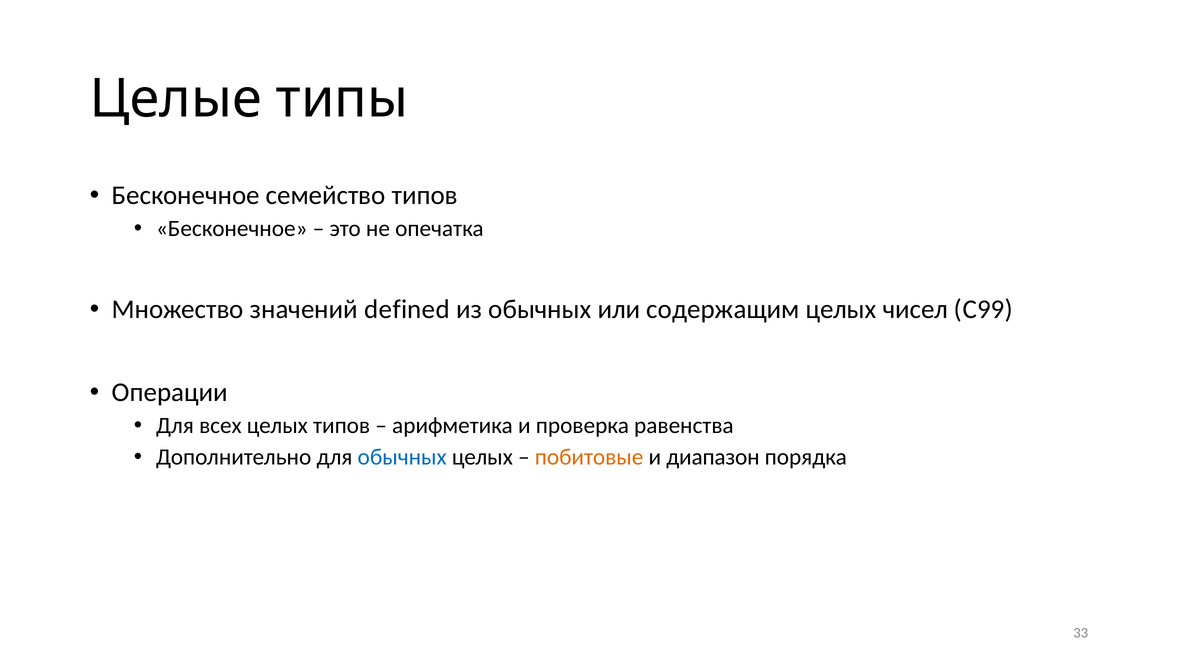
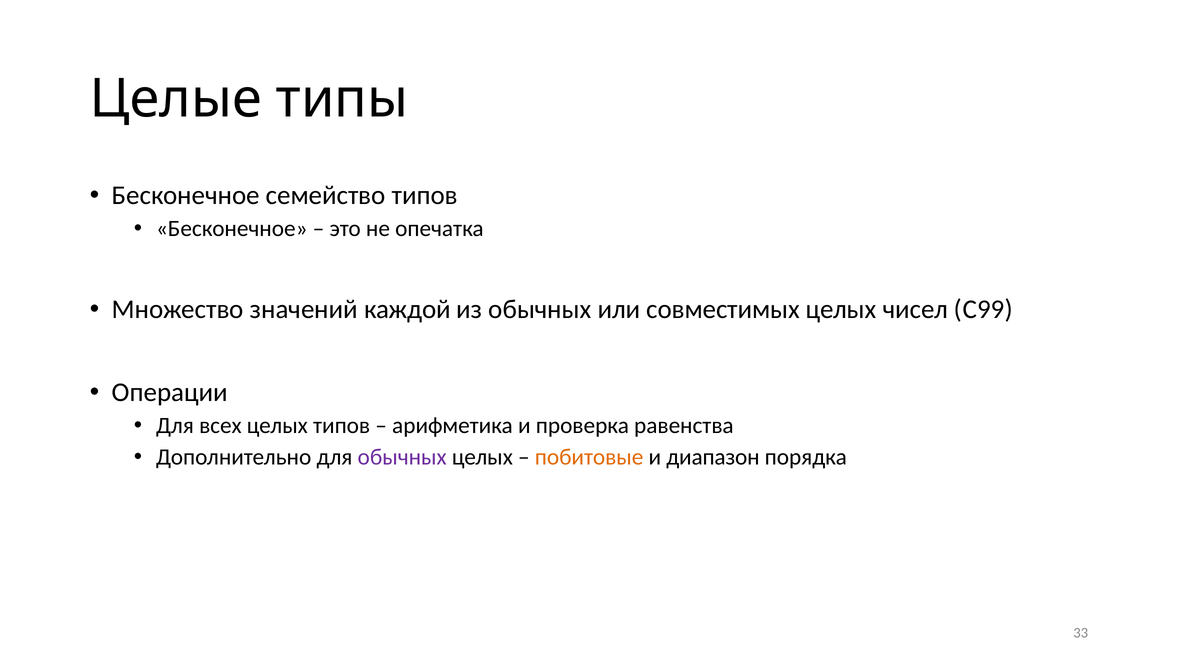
значений defined: defined -> каждой (407, 309)
содержащим: содержащим -> совместимых (723, 309)
обычных colour: blue -> purple (402, 457)
